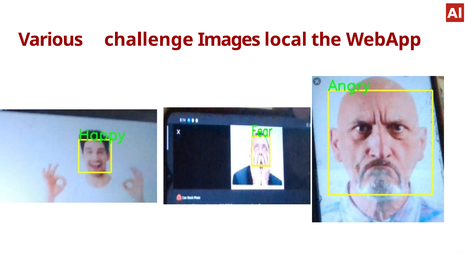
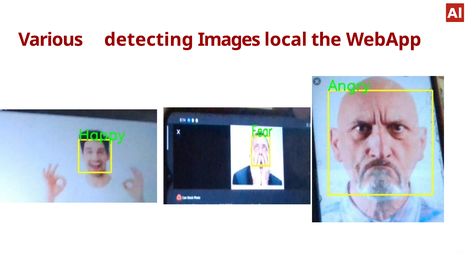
challenge: challenge -> detecting (149, 40)
